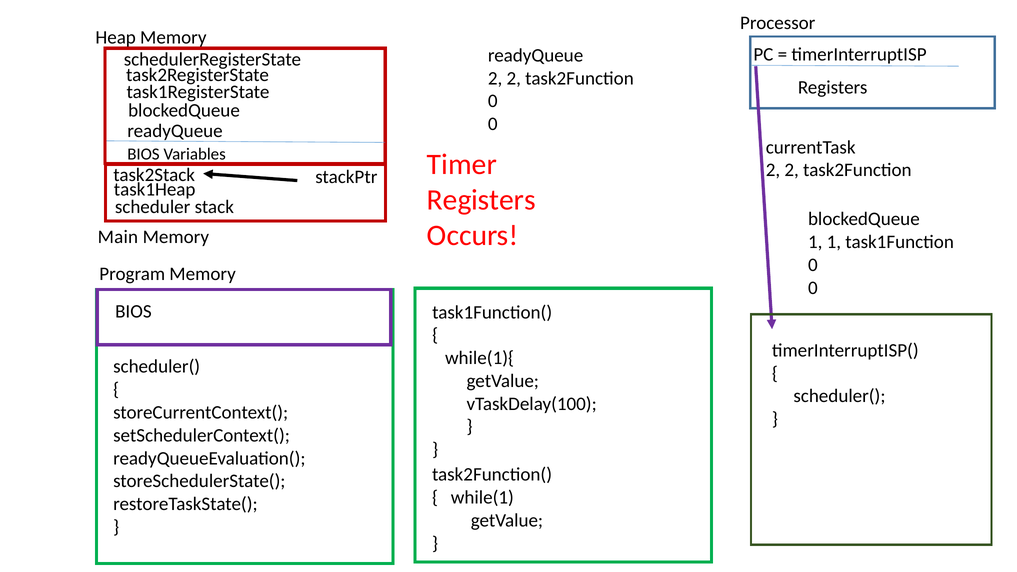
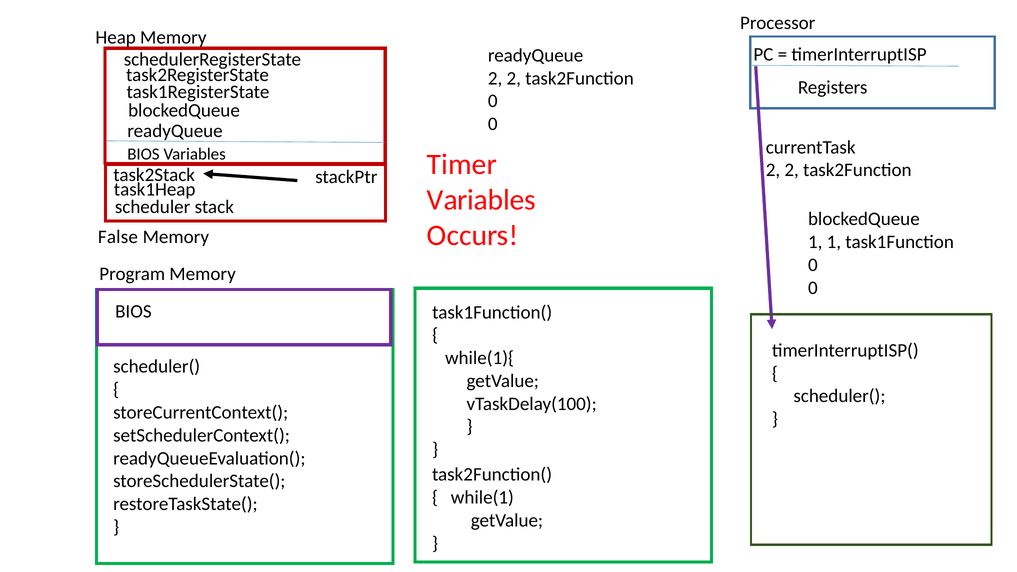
Registers: Registers -> Variables (481, 200)
Main: Main -> False (118, 237)
